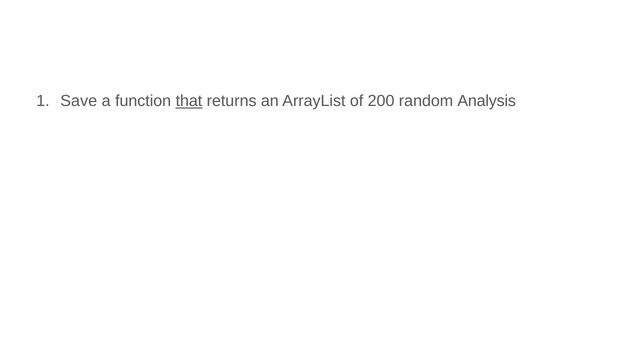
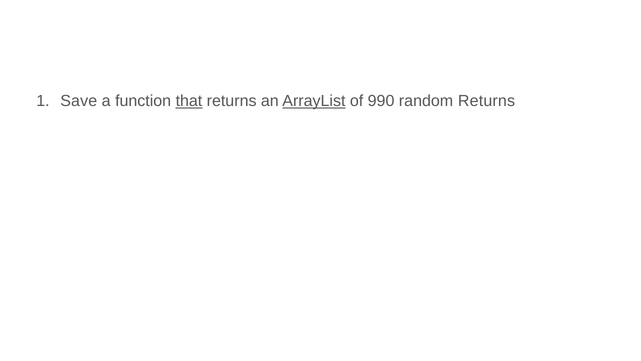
ArrayList underline: none -> present (314, 101)
200: 200 -> 990 (381, 101)
random Analysis: Analysis -> Returns (487, 101)
